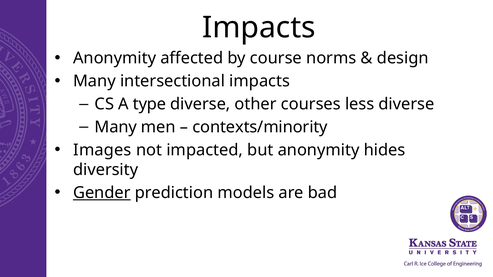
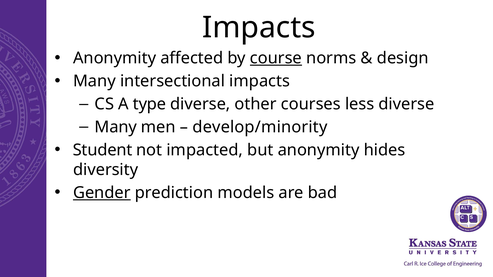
course underline: none -> present (276, 58)
contexts/minority: contexts/minority -> develop/minority (260, 127)
Images: Images -> Student (103, 150)
